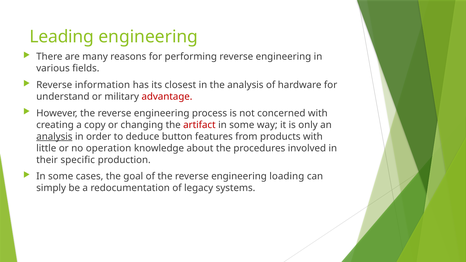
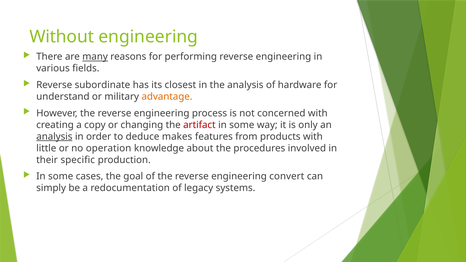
Leading: Leading -> Without (62, 37)
many underline: none -> present (95, 57)
information: information -> subordinate (102, 85)
advantage colour: red -> orange (167, 97)
button: button -> makes (177, 137)
loading: loading -> convert (287, 176)
